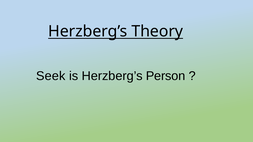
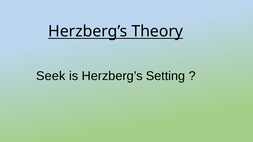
Person: Person -> Setting (166, 76)
